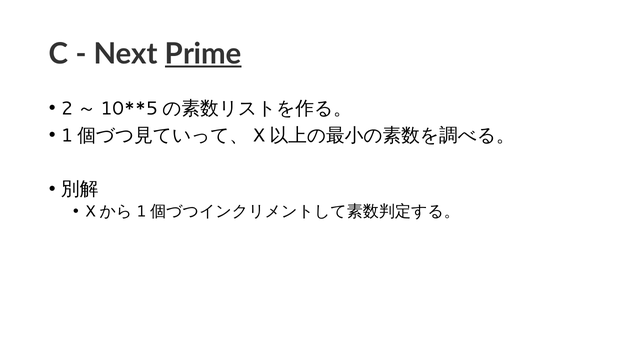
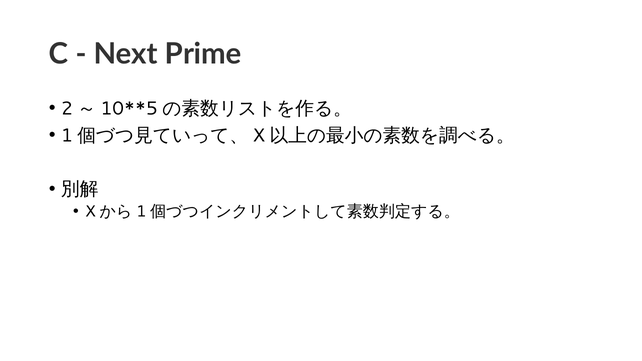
Prime underline: present -> none (203, 54)
